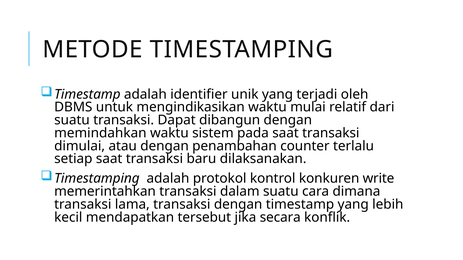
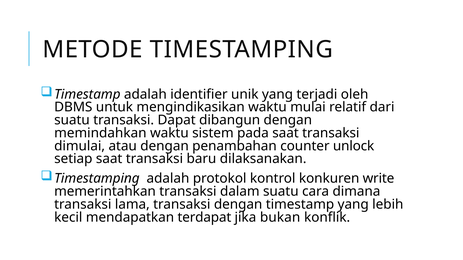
terlalu: terlalu -> unlock (354, 146)
tersebut: tersebut -> terdapat (204, 218)
secara: secara -> bukan (280, 218)
